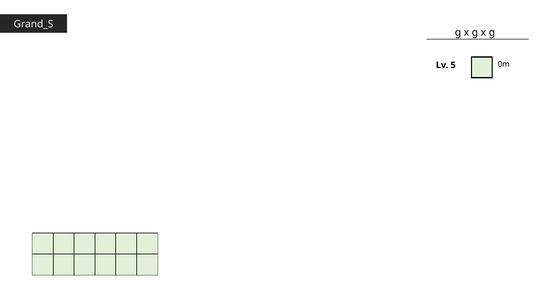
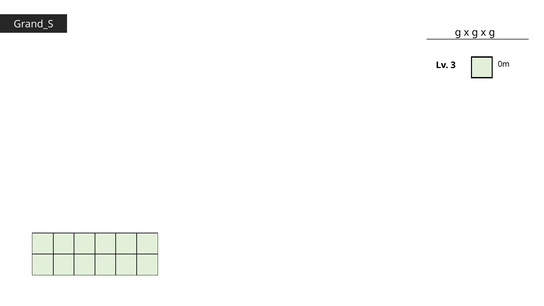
5: 5 -> 3 (453, 65)
